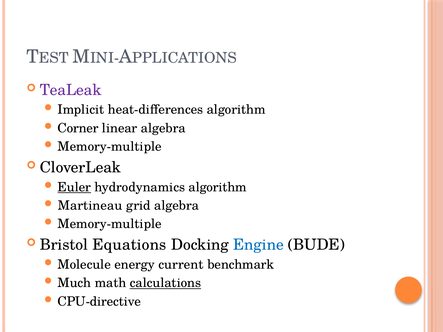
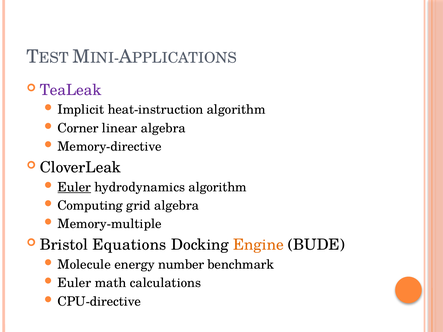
heat-differences: heat-differences -> heat-instruction (156, 110)
Memory-multiple: Memory-multiple -> Memory-directive (110, 147)
Martineau: Martineau -> Computing (90, 206)
Engine colour: blue -> orange (258, 245)
current: current -> number (181, 265)
Much: Much -> Euler (74, 283)
calculations underline: present -> none (165, 283)
